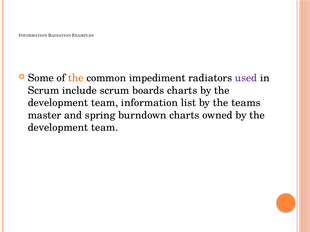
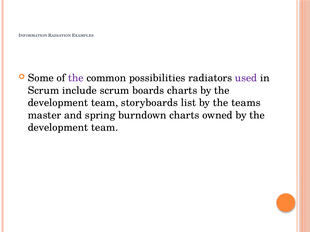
the colour: orange -> purple (76, 78)
impediment: impediment -> possibilities (157, 78)
team information: information -> storyboards (149, 103)
